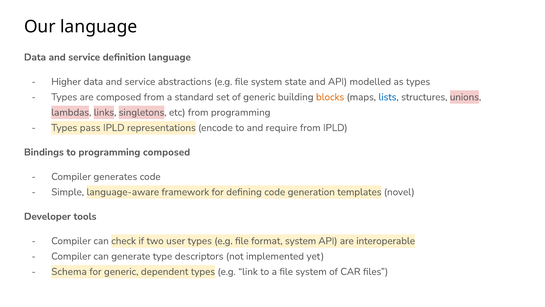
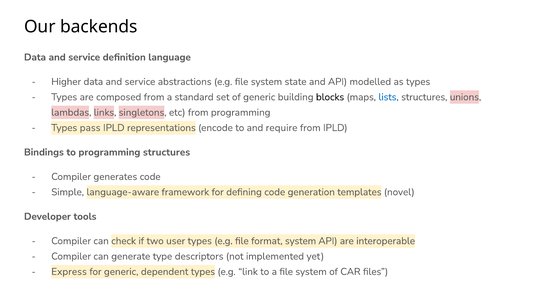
Our language: language -> backends (99, 27)
blocks colour: orange -> black (330, 97)
programming composed: composed -> structures (167, 152)
Schema: Schema -> Express (69, 271)
